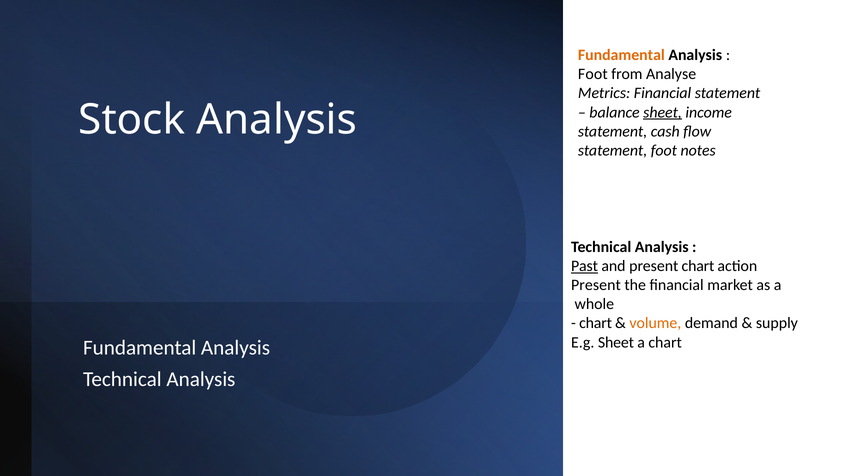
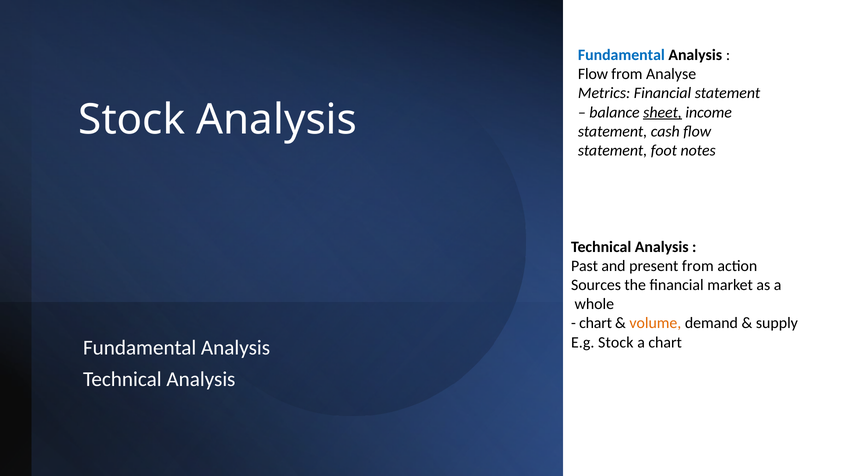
Fundamental colour: orange -> blue (621, 55)
Foot: Foot -> Flow (593, 74)
Past underline: present -> none (585, 266)
present chart: chart -> from (698, 266)
Present: Present -> Sources (596, 285)
E.g Sheet: Sheet -> Stock (616, 342)
